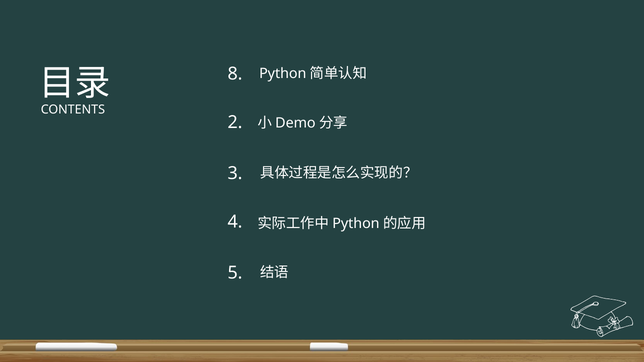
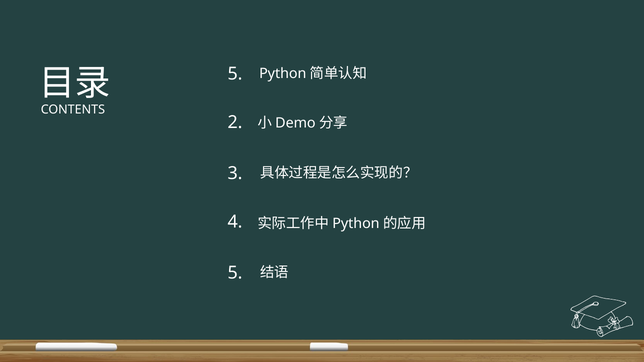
8: 8 -> 5 (235, 74)
